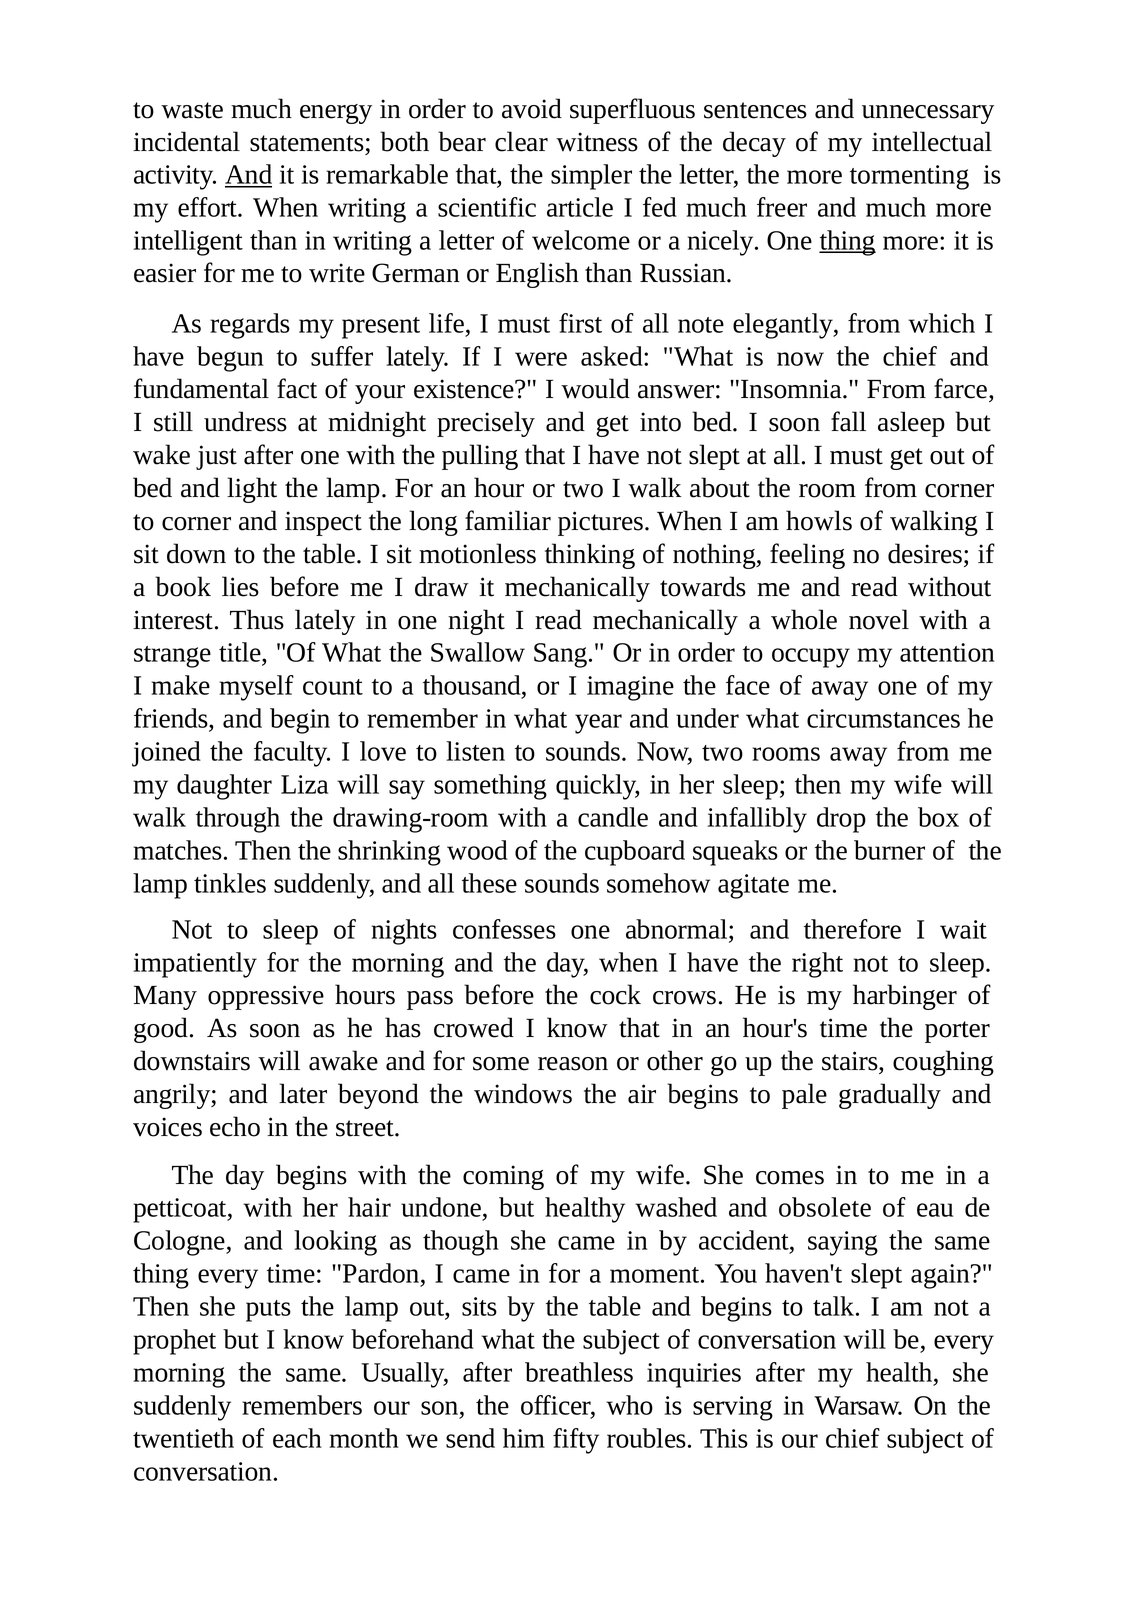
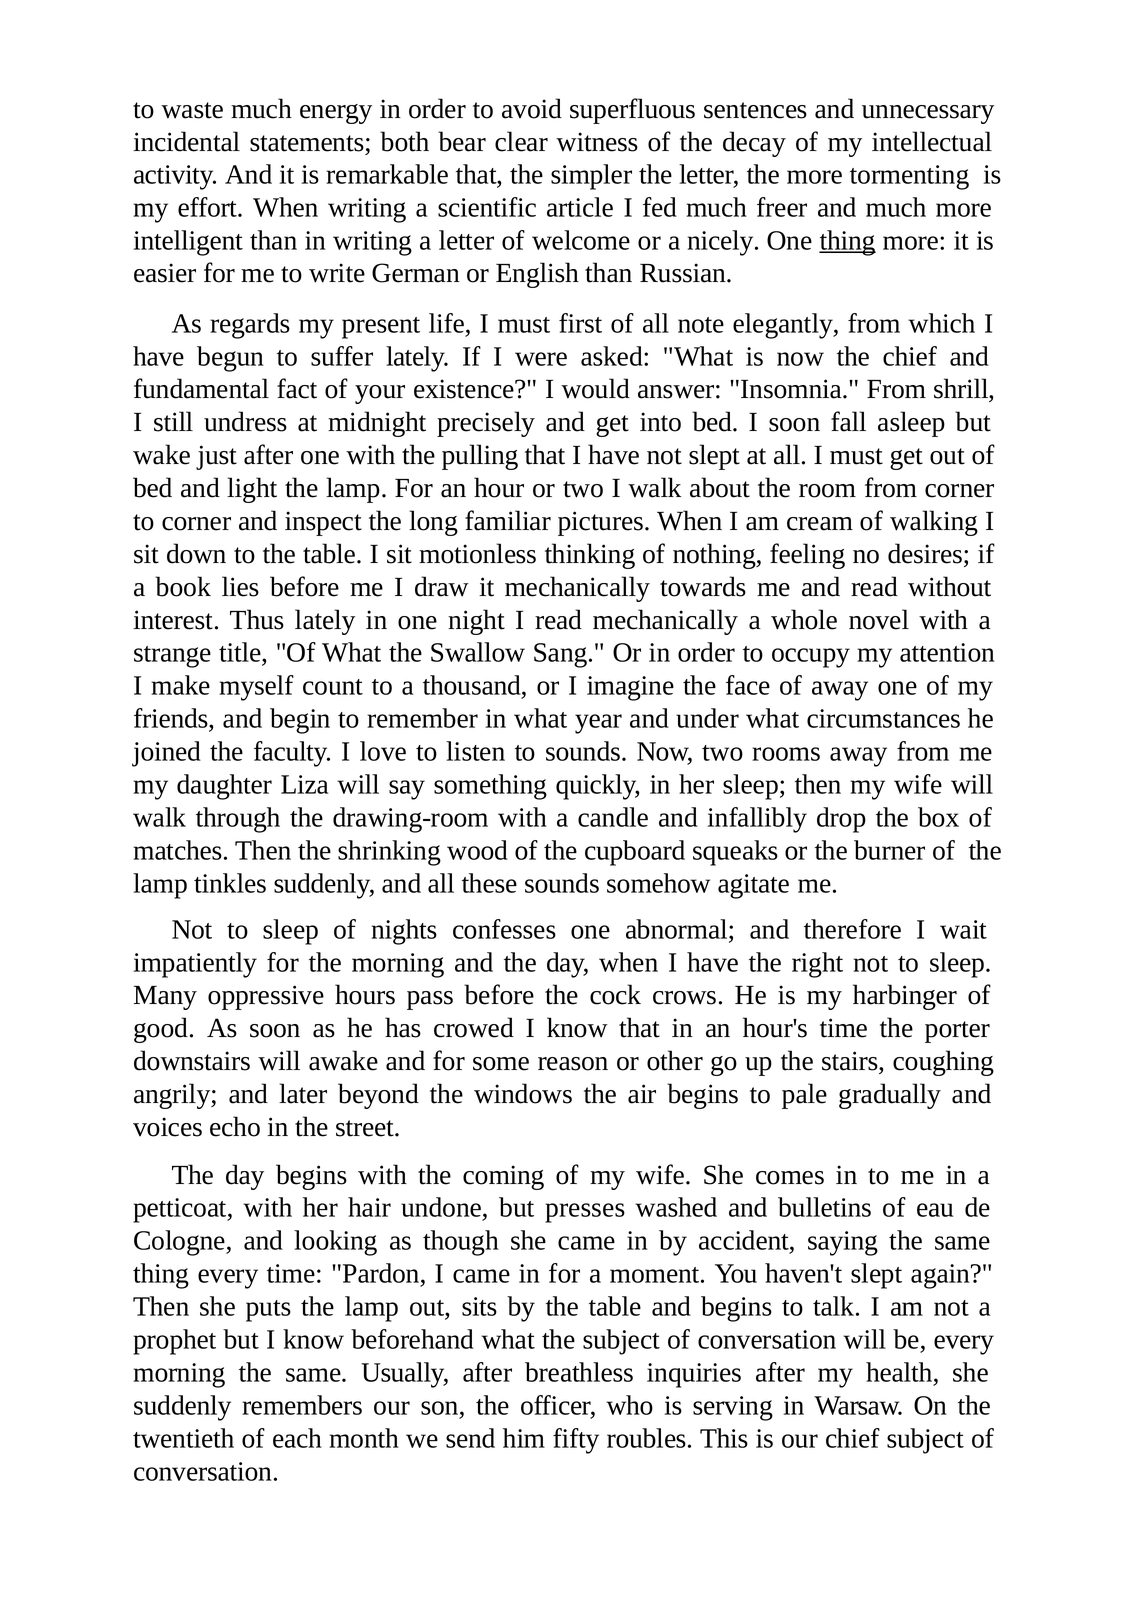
And underline: present -> none (249, 175)
farce: farce -> shrill (964, 389)
howls: howls -> cream (820, 521)
healthy: healthy -> presses (585, 1207)
obsolete: obsolete -> bulletins (825, 1207)
